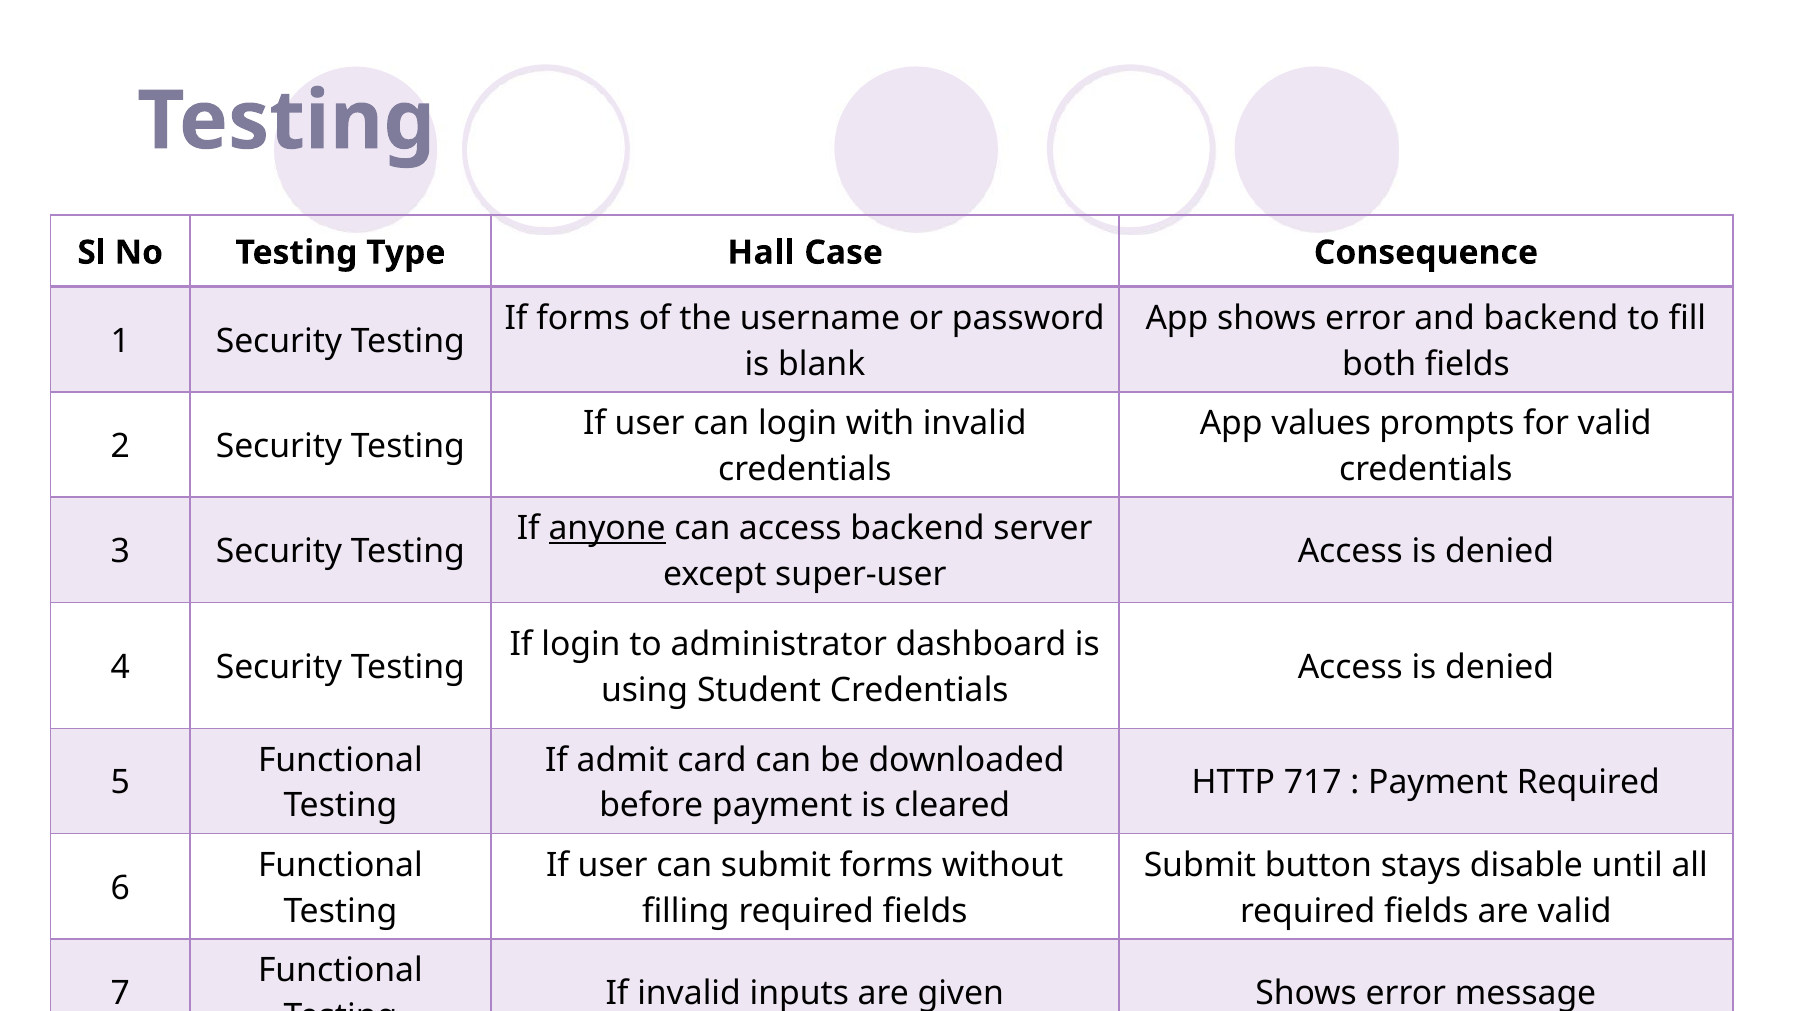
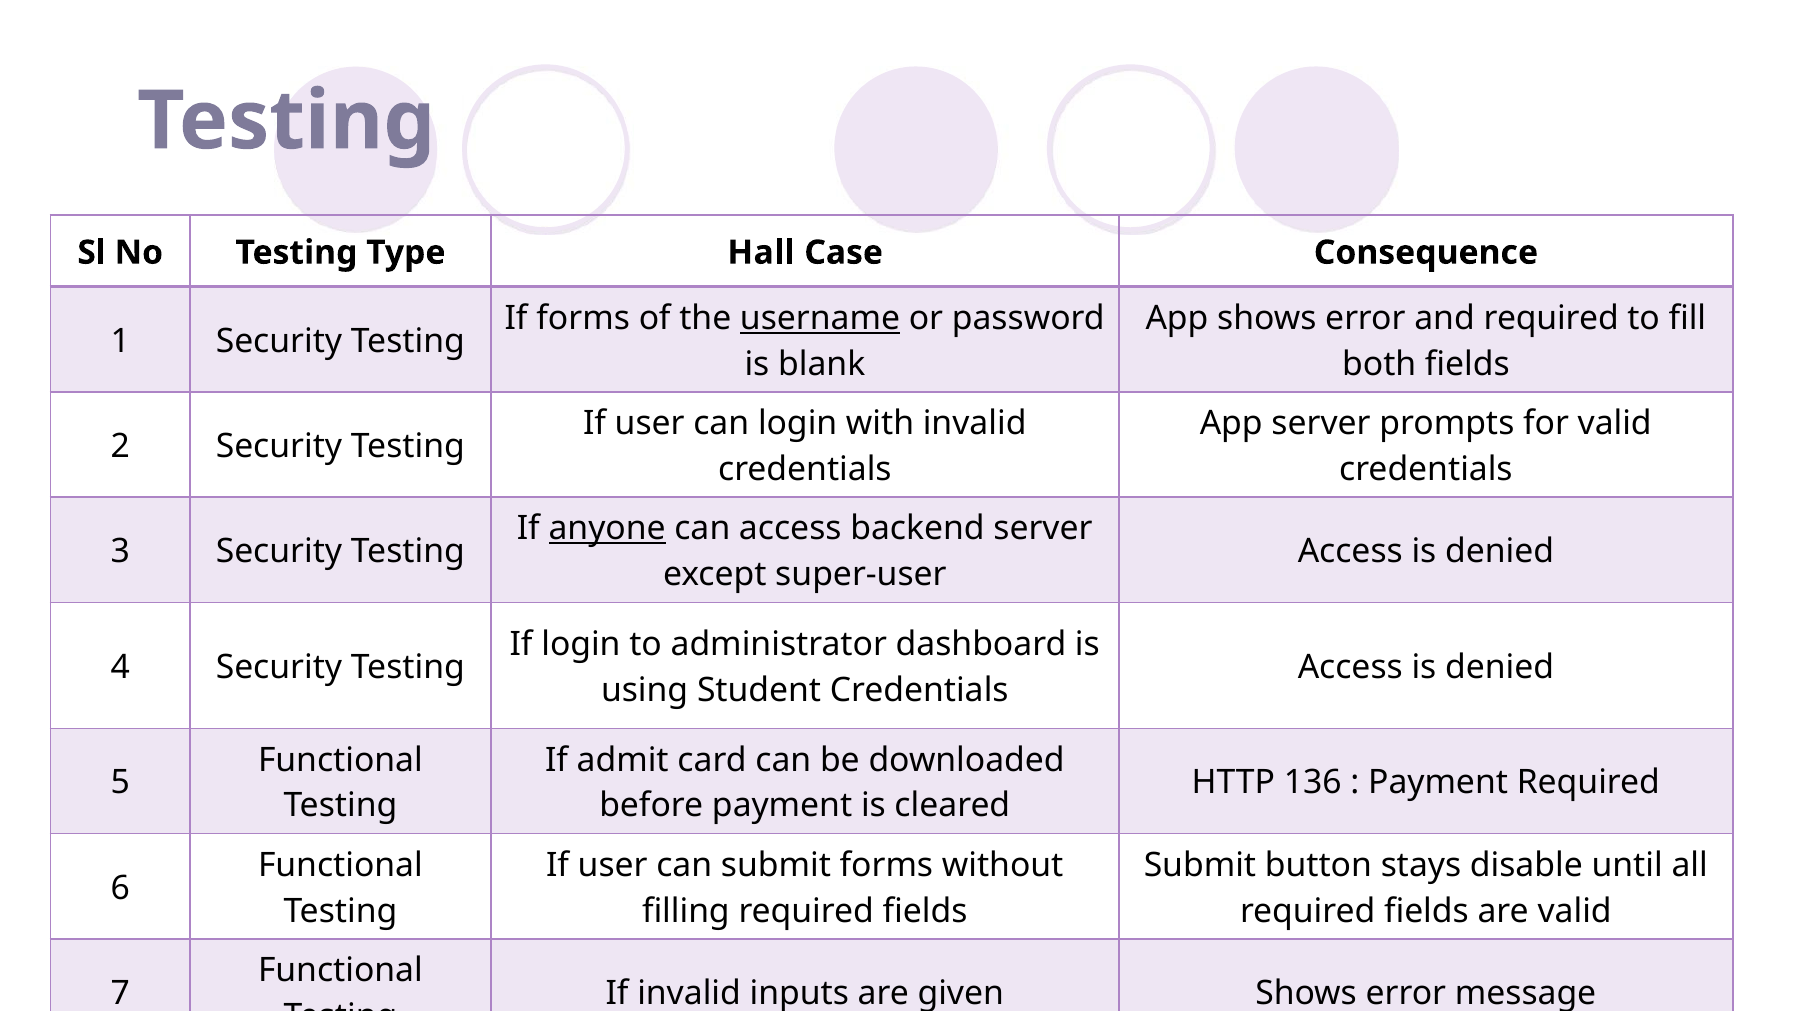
username underline: none -> present (820, 318)
and backend: backend -> required (1551, 318)
App values: values -> server (1321, 424)
717: 717 -> 136 (1313, 783)
